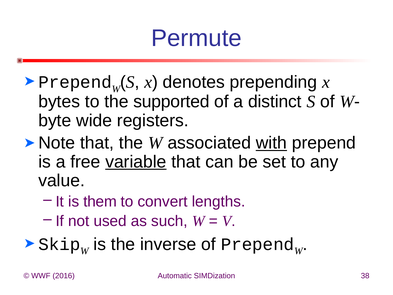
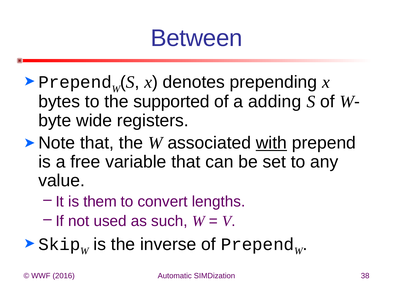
Permute: Permute -> Between (197, 38)
distinct: distinct -> adding (275, 102)
variable underline: present -> none (136, 162)
